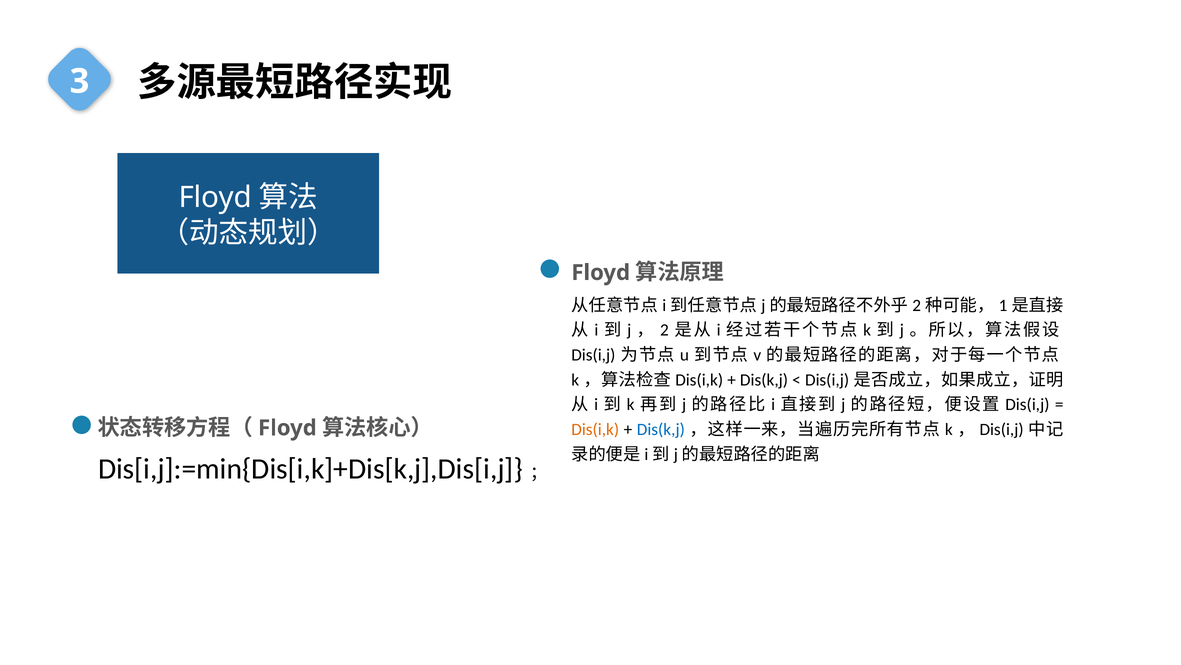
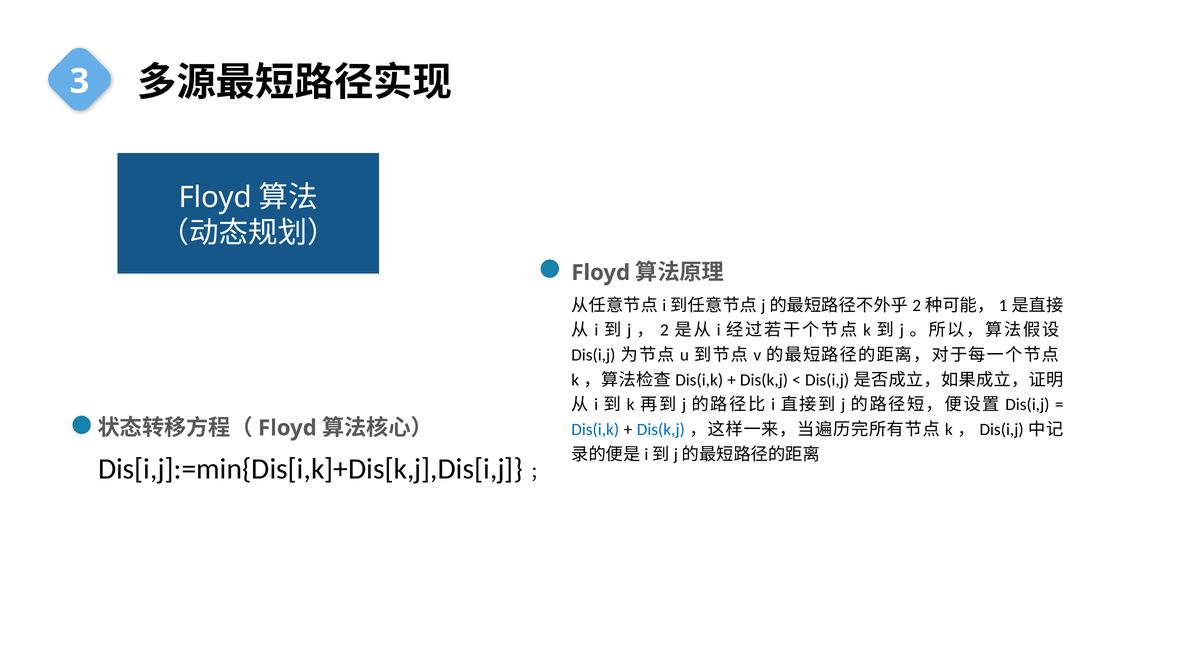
Dis(i,k colour: orange -> blue (595, 429)
